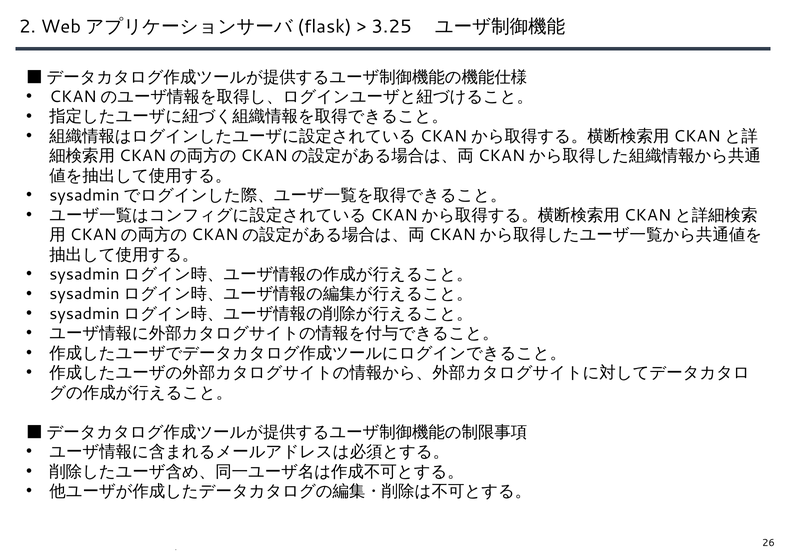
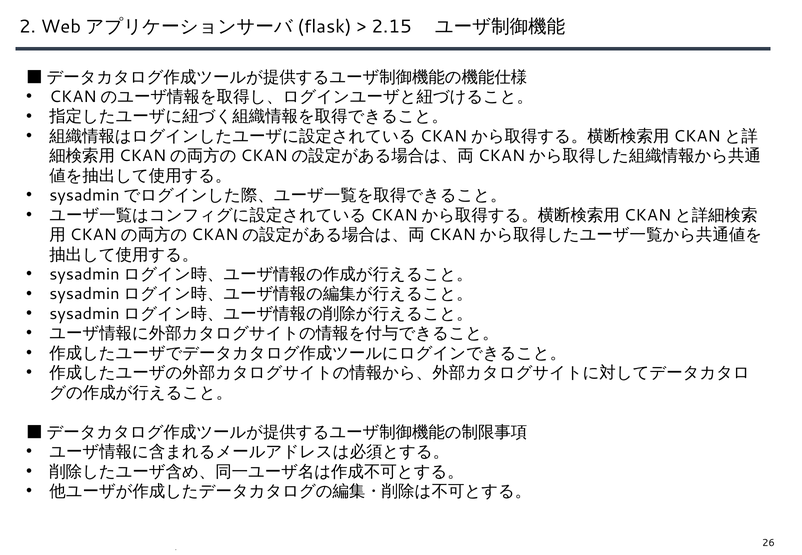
3.25: 3.25 -> 2.15 (392, 27)
